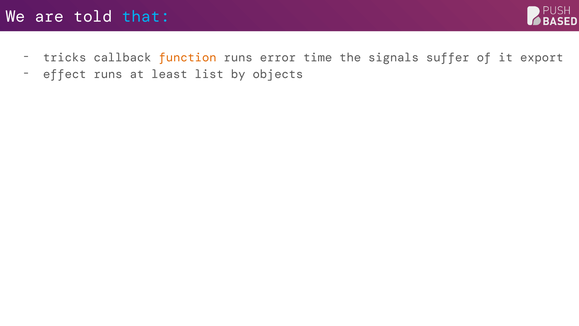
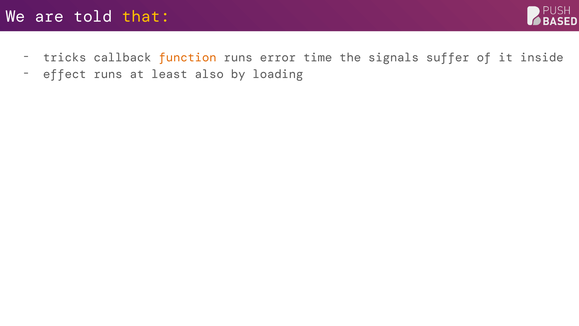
that colour: light blue -> yellow (146, 17)
export: export -> inside (542, 57)
list: list -> also (209, 74)
objects: objects -> loading (278, 74)
